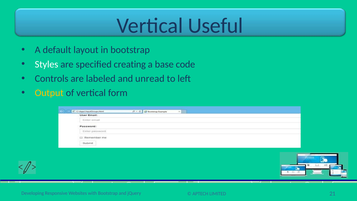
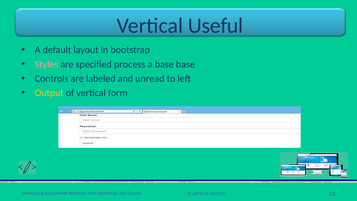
Styles colour: white -> pink (46, 64)
creating: creating -> process (130, 64)
base code: code -> base (185, 64)
